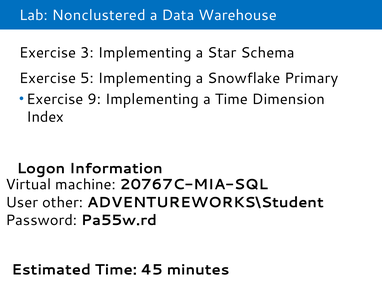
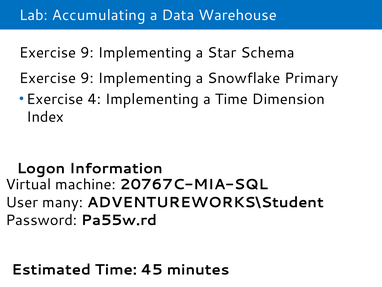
Nonclustered: Nonclustered -> Accumulating (99, 15)
3: 3 -> 9 (87, 53)
5: 5 -> 9 (87, 78)
9: 9 -> 4 (94, 99)
other: other -> many (63, 202)
